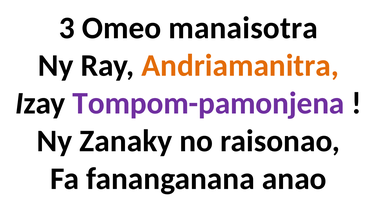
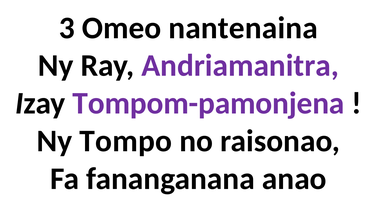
manaisotra: manaisotra -> nantenaina (243, 28)
Andriamanitra colour: orange -> purple (240, 66)
Zanaky: Zanaky -> Tompo (126, 141)
